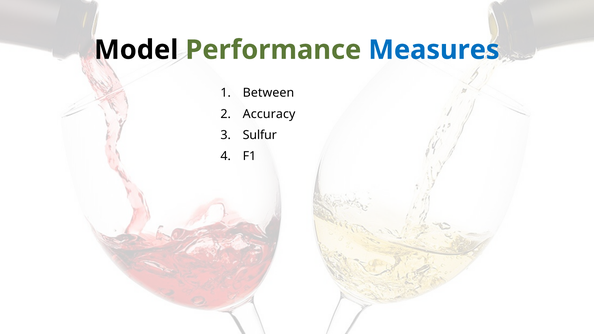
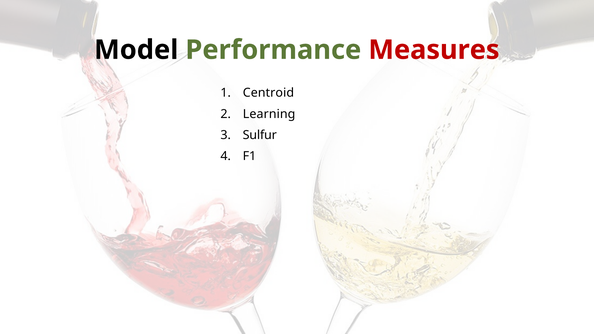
Measures colour: blue -> red (434, 50)
Between: Between -> Centroid (268, 93)
Accuracy: Accuracy -> Learning (269, 114)
